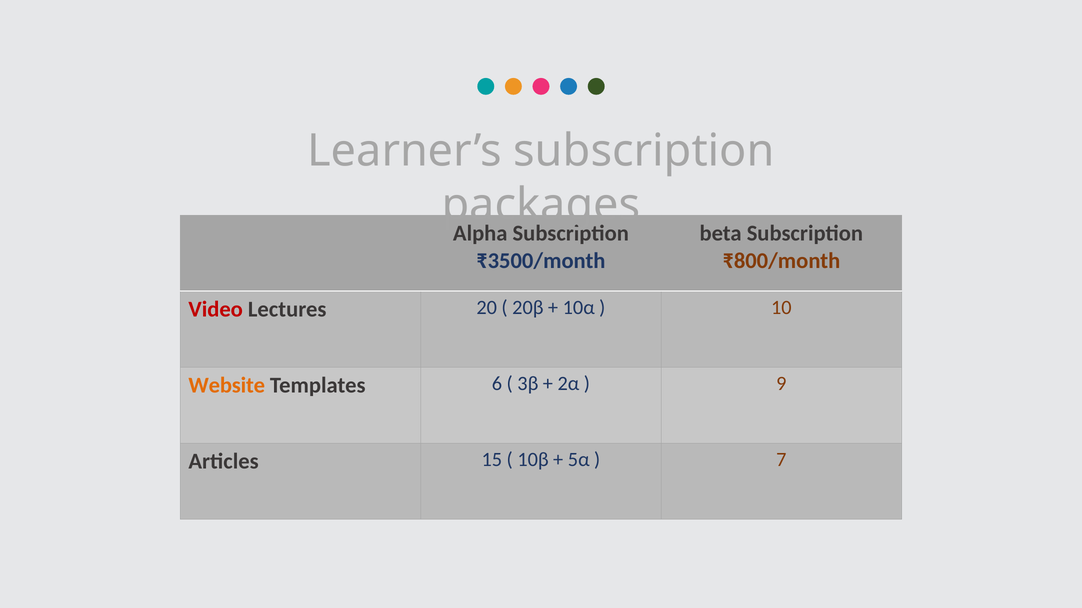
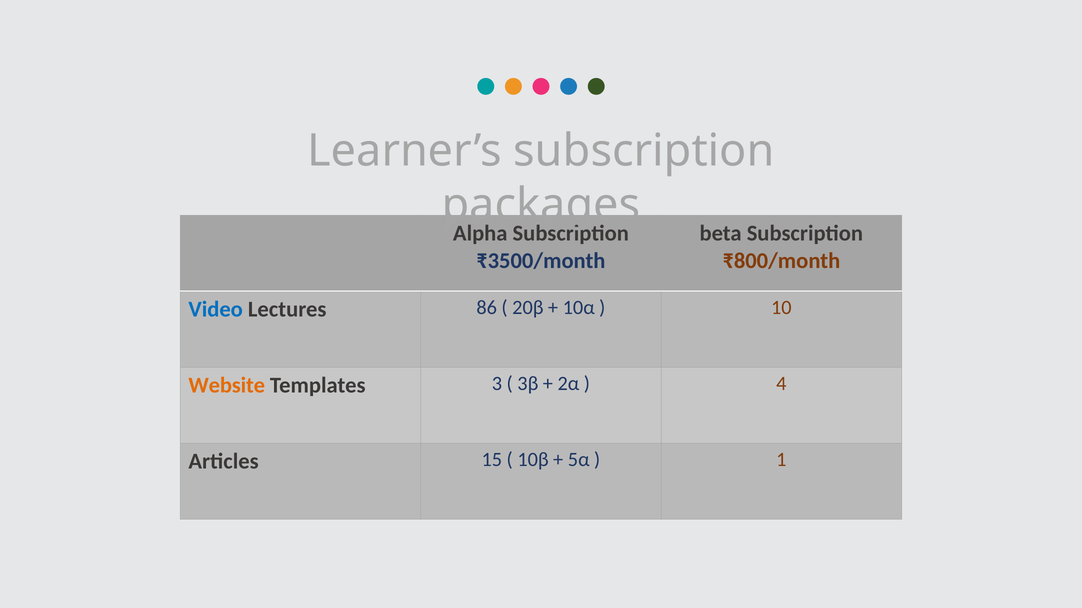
Video colour: red -> blue (216, 309)
20: 20 -> 86 (487, 308)
6: 6 -> 3 (497, 384)
9: 9 -> 4 (781, 384)
7: 7 -> 1 (781, 460)
